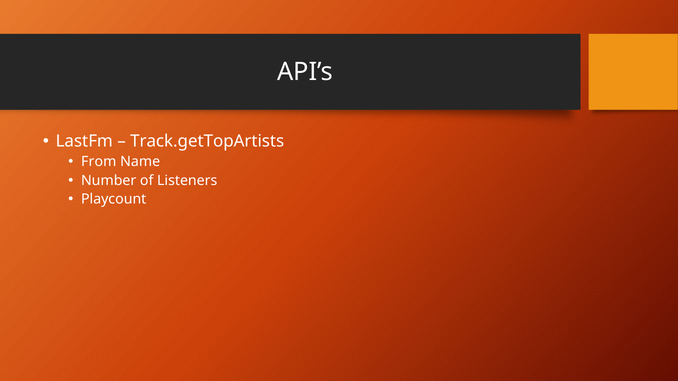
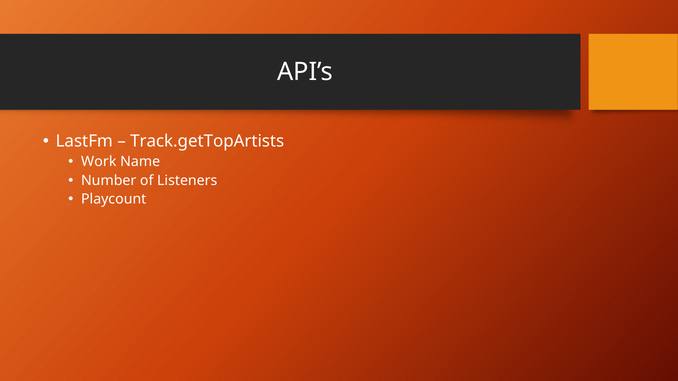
From: From -> Work (99, 162)
